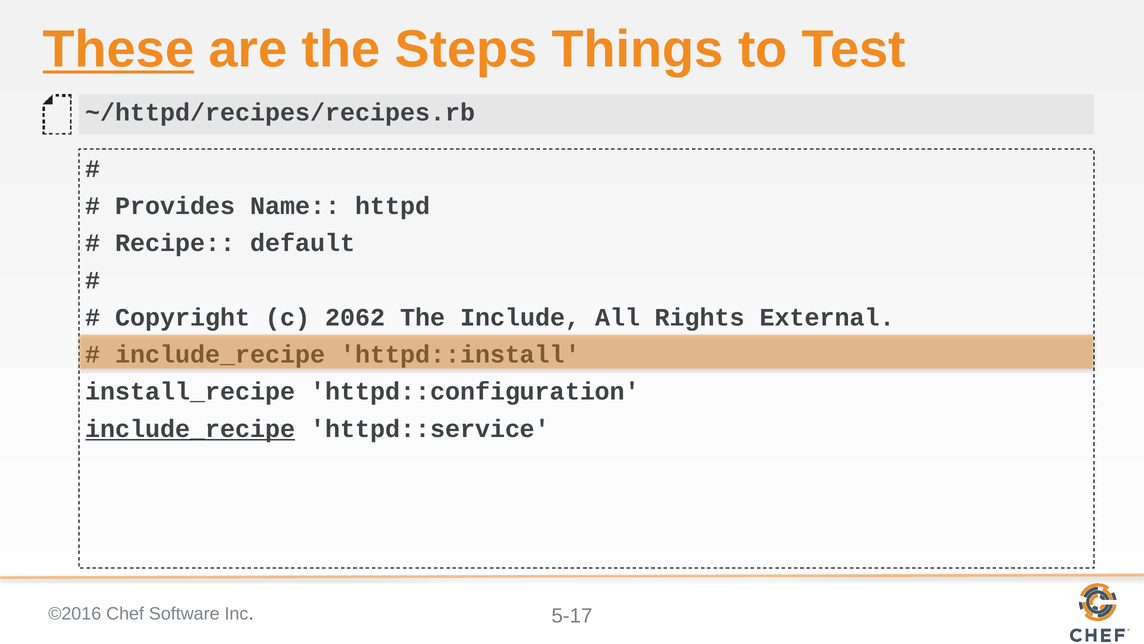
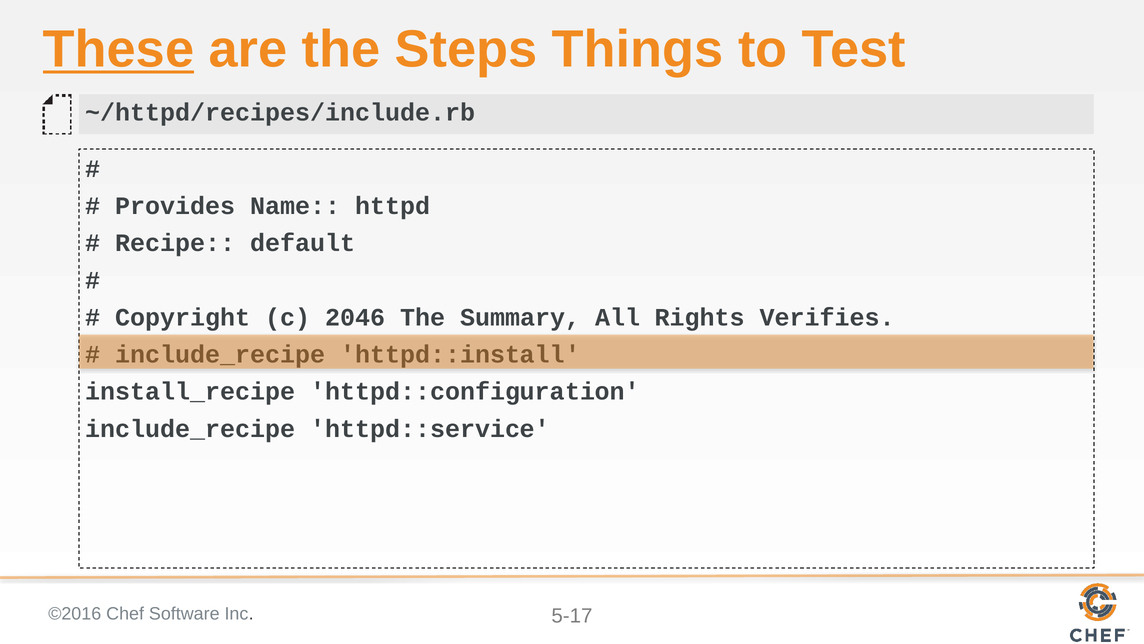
~/httpd/recipes/recipes.rb: ~/httpd/recipes/recipes.rb -> ~/httpd/recipes/include.rb (280, 113)
2062: 2062 -> 2046 (355, 317)
Include: Include -> Summary (520, 317)
External: External -> Verifies (827, 317)
include_recipe underline: present -> none (190, 429)
